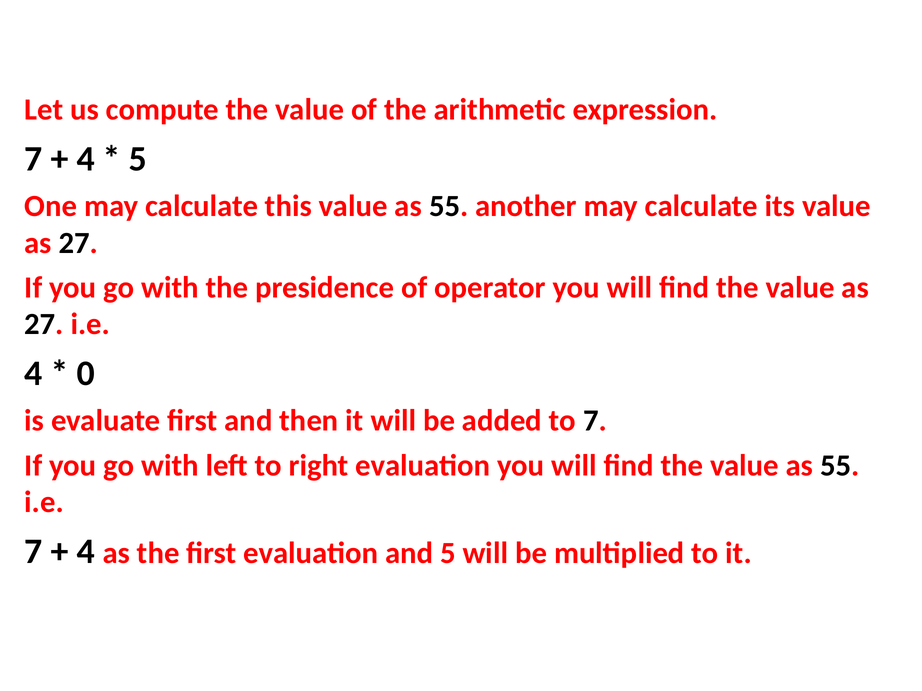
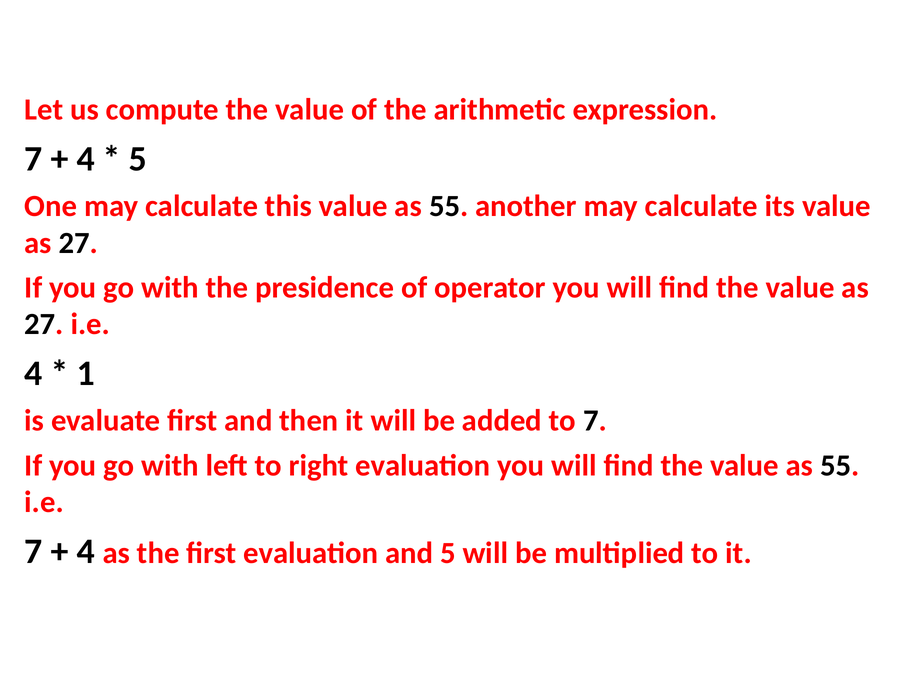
0: 0 -> 1 (86, 374)
